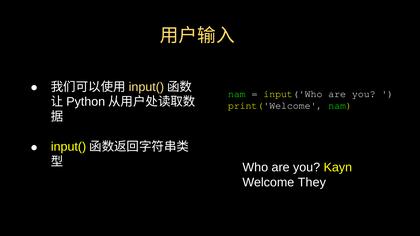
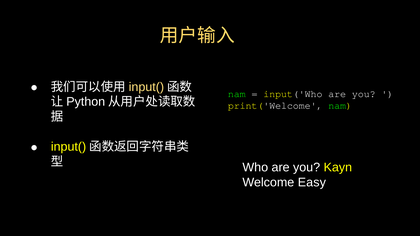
They: They -> Easy (312, 183)
